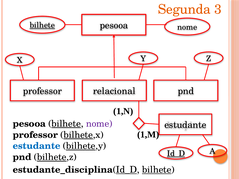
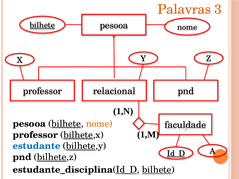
Segunda: Segunda -> Palavras (184, 9)
nome colour: purple -> orange (99, 124)
estudante: estudante -> faculdade (185, 125)
